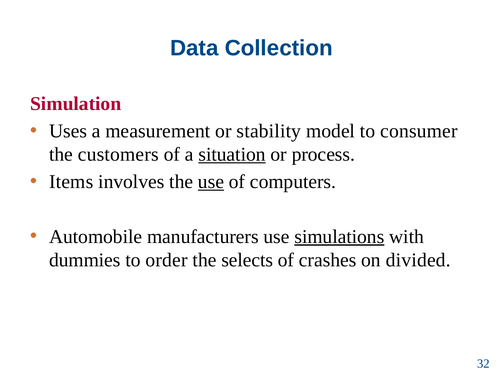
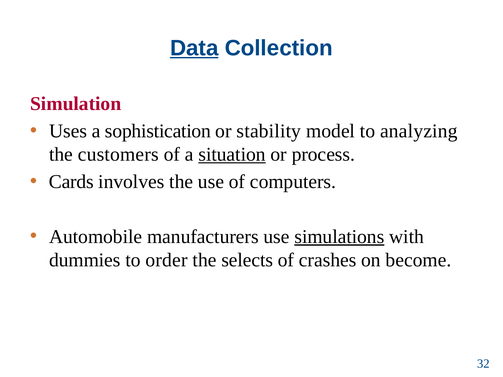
Data underline: none -> present (194, 48)
measurement: measurement -> sophistication (158, 131)
consumer: consumer -> analyzing (419, 131)
Items: Items -> Cards (71, 182)
use underline: present -> none (211, 182)
divided: divided -> become (418, 260)
